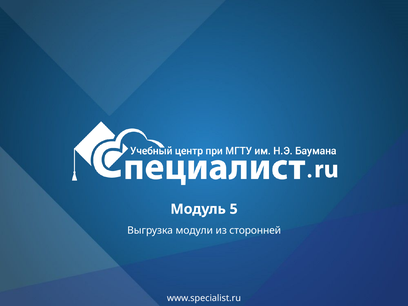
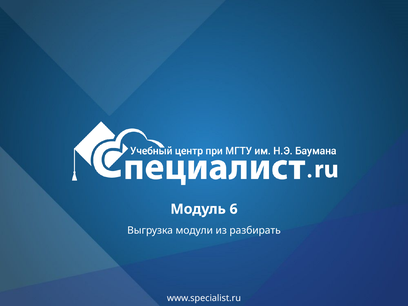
5: 5 -> 6 (234, 209)
сторонней: сторонней -> разбирать (255, 231)
